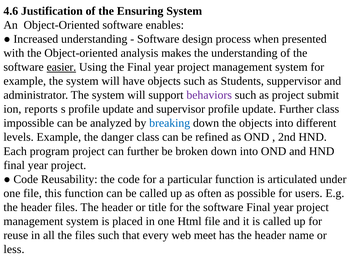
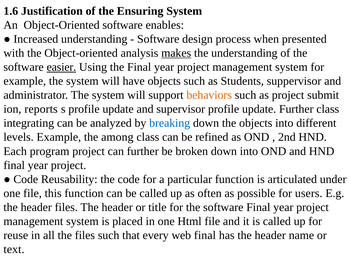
4.6: 4.6 -> 1.6 (11, 11)
makes underline: none -> present (176, 53)
behaviors colour: purple -> orange (209, 95)
impossible: impossible -> integrating (29, 123)
danger: danger -> among (117, 137)
web meet: meet -> final (205, 236)
less: less -> text (14, 250)
